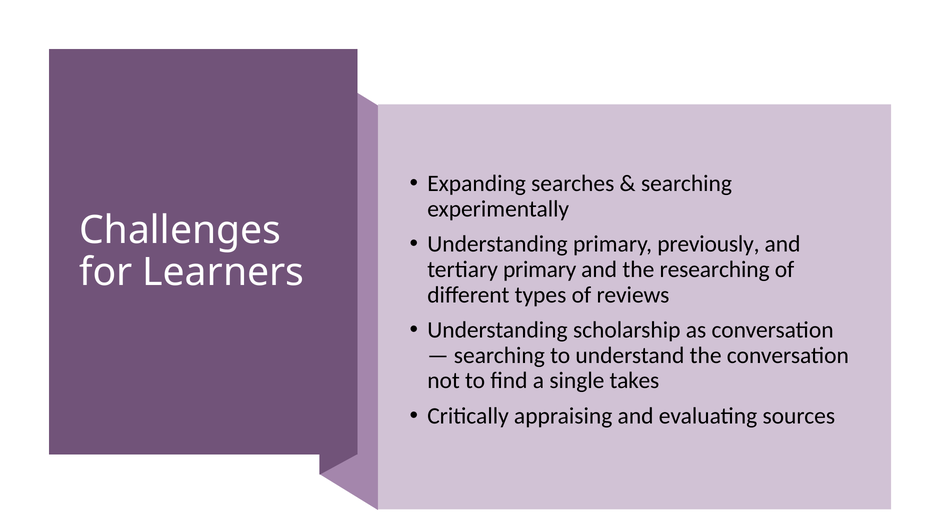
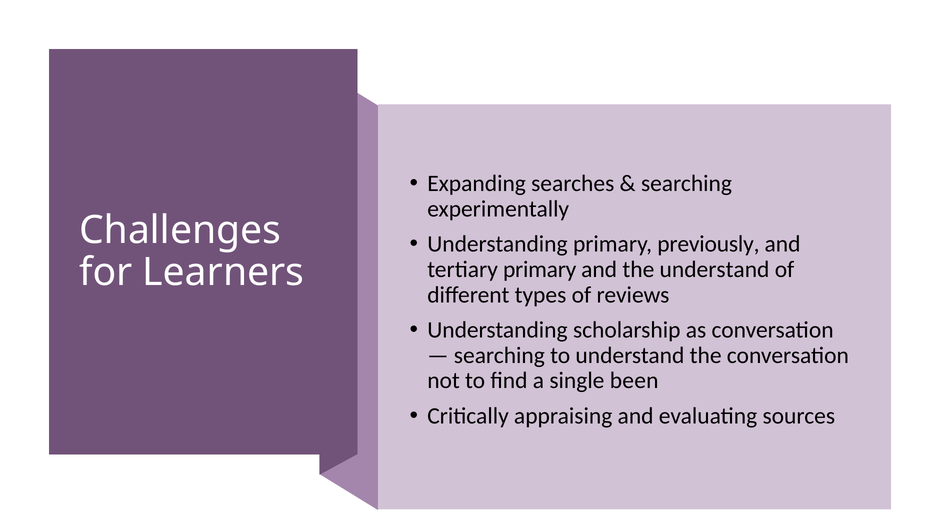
the researching: researching -> understand (715, 269)
takes: takes -> been (634, 381)
